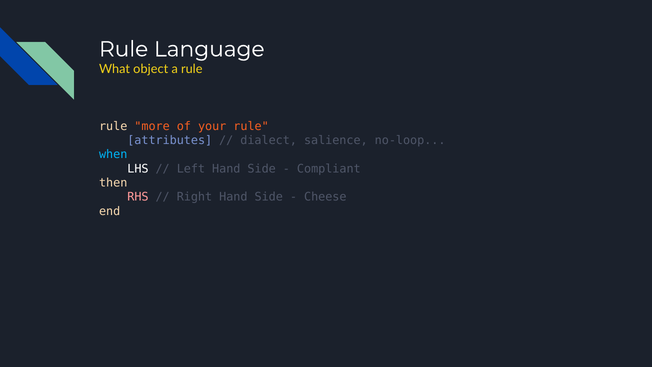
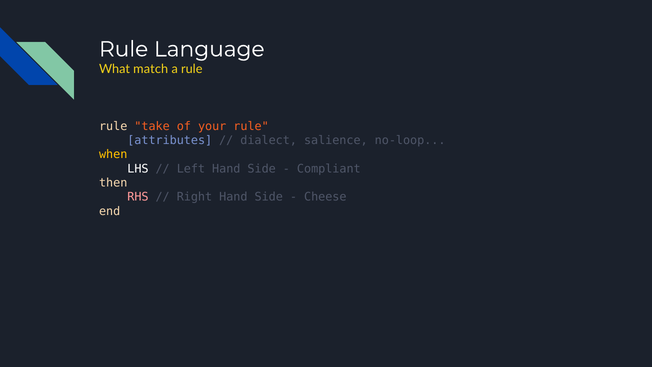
object: object -> match (151, 69)
more: more -> take (152, 126)
when colour: light blue -> yellow (113, 154)
